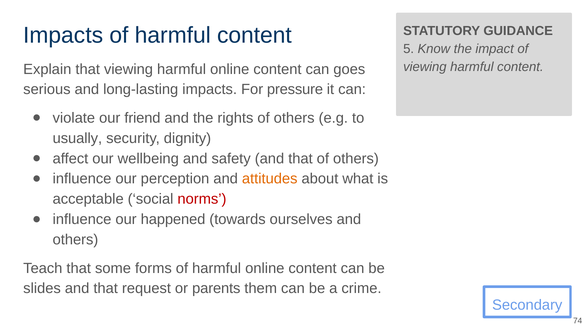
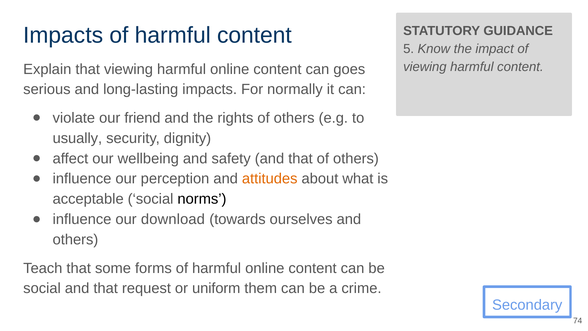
pressure: pressure -> normally (295, 89)
norms colour: red -> black (202, 199)
happened: happened -> download (173, 219)
slides: slides -> social (42, 288)
parents: parents -> uniform (216, 288)
